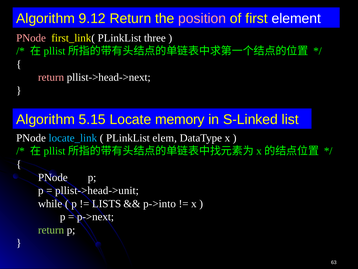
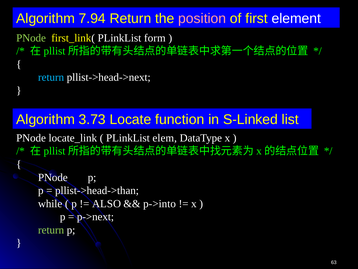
9.12: 9.12 -> 7.94 (92, 18)
PNode colour: pink -> light green (31, 38)
three: three -> form (155, 38)
return colour: pink -> light blue (51, 77)
5.15: 5.15 -> 3.73 (92, 119)
memory: memory -> function (180, 119)
locate_link colour: light blue -> white (73, 138)
pllist->head->unit: pllist->head->unit -> pllist->head->than (97, 190)
LISTS: LISTS -> ALSO (107, 203)
